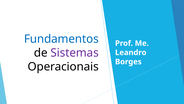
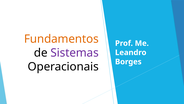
Fundamentos colour: blue -> orange (61, 39)
